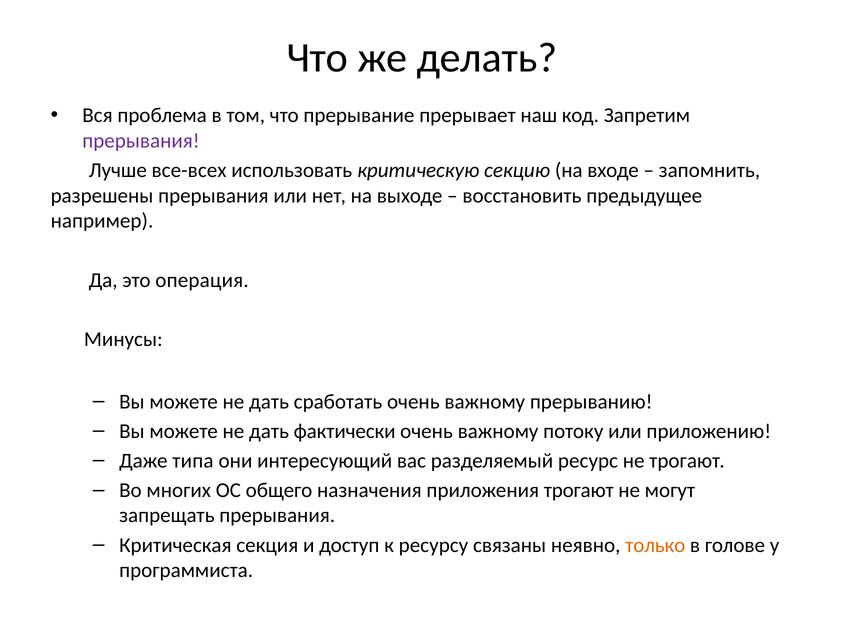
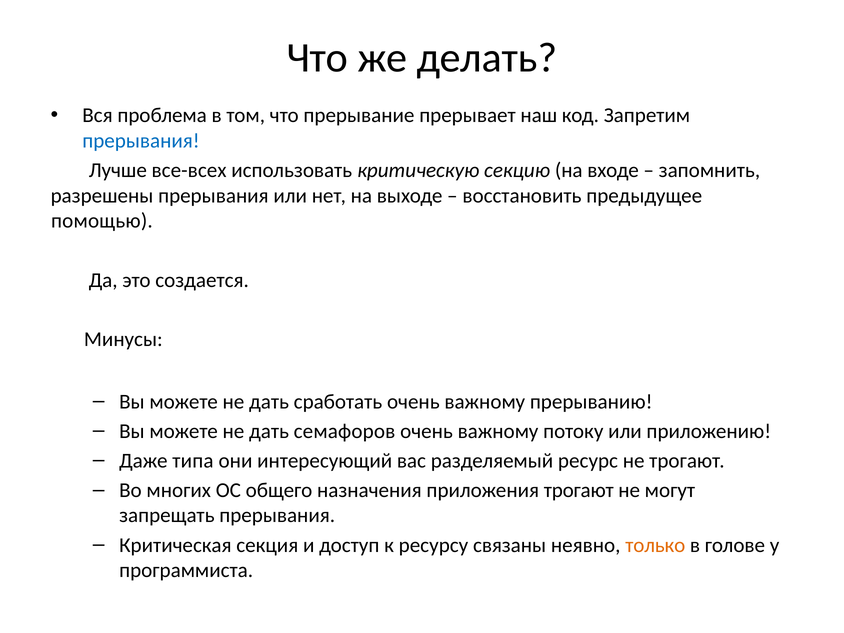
прерывания colour: purple -> blue (141, 141)
например: например -> помощью (102, 221)
операция: операция -> создается (202, 280)
фактически: фактически -> семафоров (345, 431)
